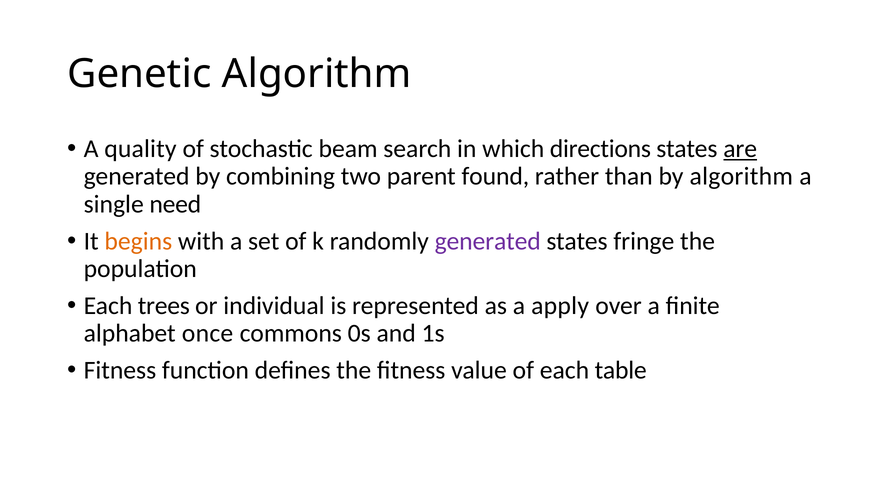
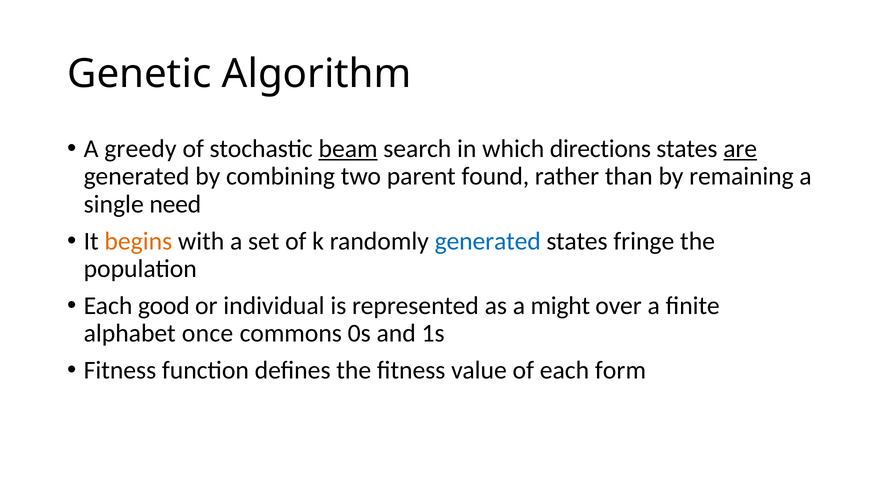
quality: quality -> greedy (140, 149)
beam underline: none -> present (348, 149)
by algorithm: algorithm -> remaining (741, 177)
generated colour: purple -> blue (488, 241)
trees: trees -> good (164, 306)
apply: apply -> might (560, 306)
table: table -> form (620, 371)
